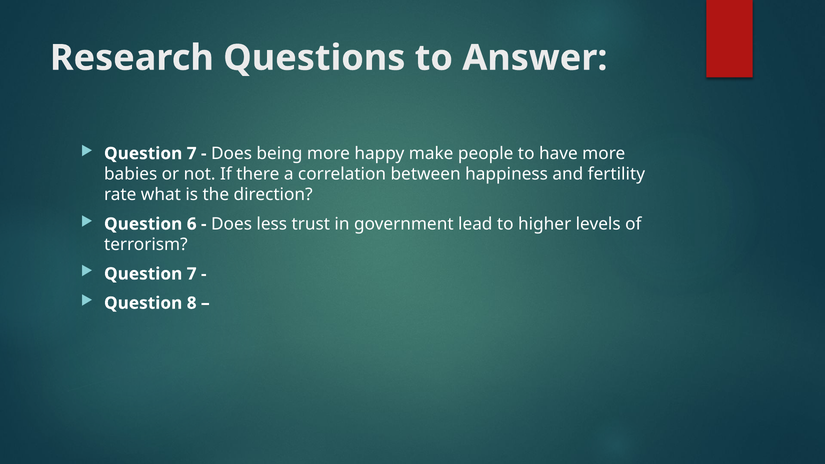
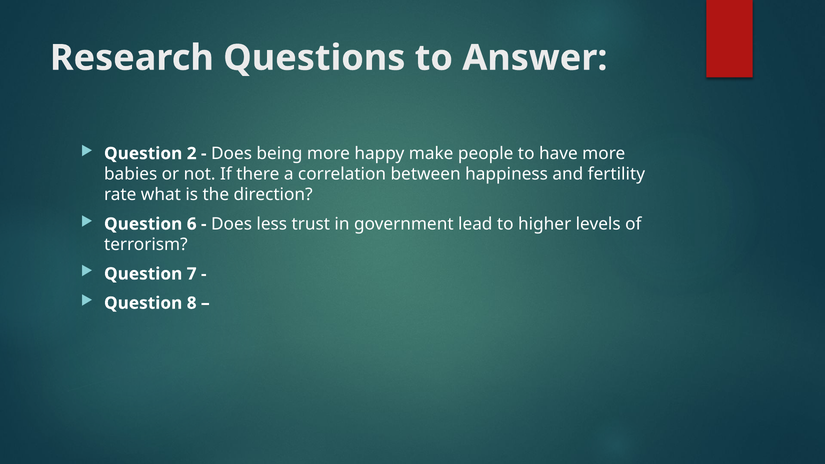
7: 7 -> 2 (192, 154)
